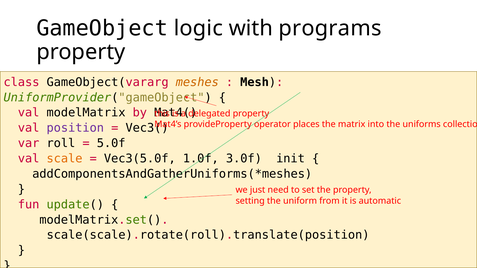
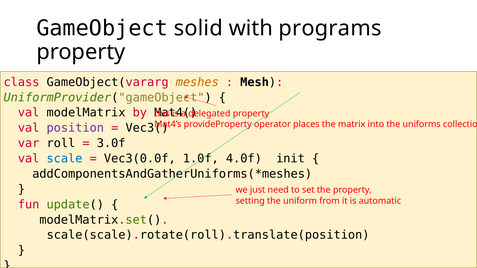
logic: logic -> solid (198, 28)
5.0f: 5.0f -> 3.0f (111, 143)
scale colour: orange -> blue (65, 159)
Vec3(5.0f: Vec3(5.0f -> Vec3(0.0f (140, 159)
3.0f: 3.0f -> 4.0f (244, 159)
